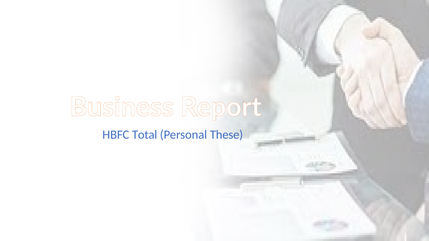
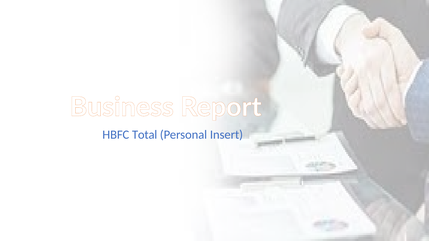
These: These -> Insert (226, 135)
